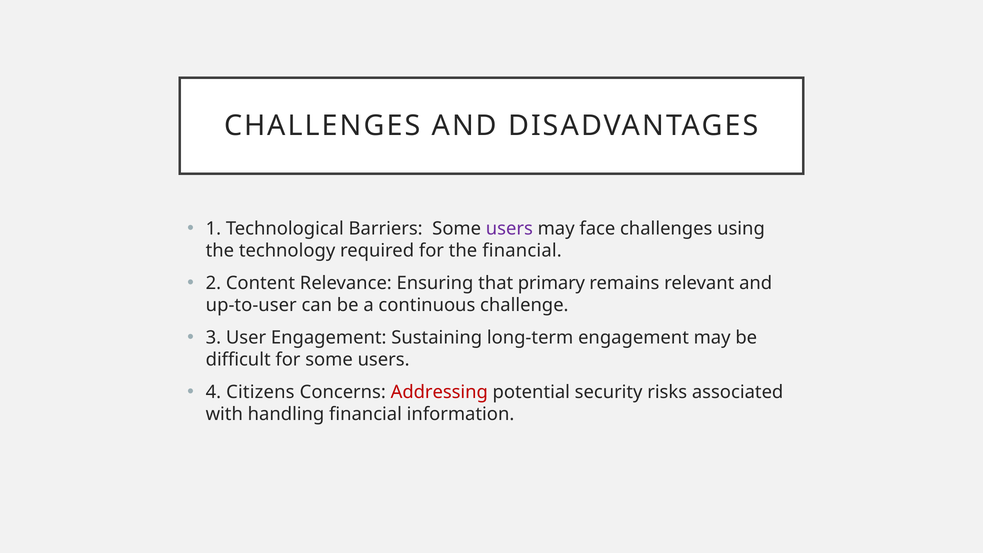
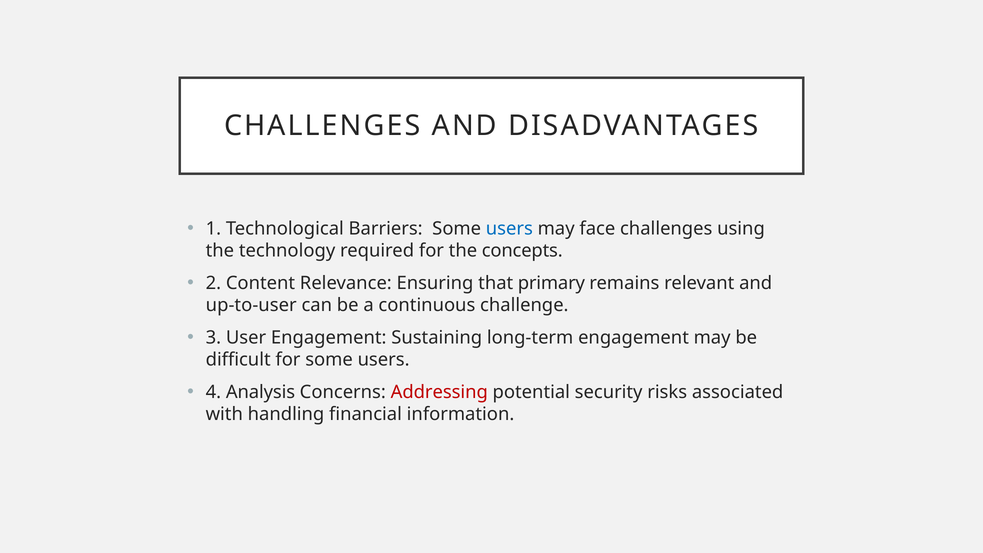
users colour: purple -> blue (509, 229)
the financial: financial -> concepts (522, 251)
Citizens: Citizens -> Analysis (261, 392)
